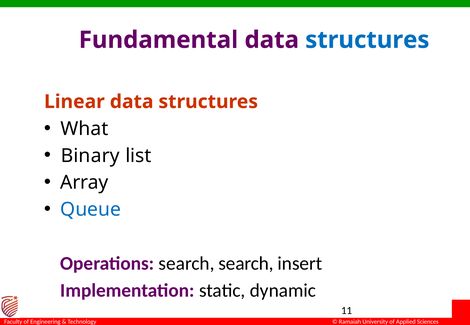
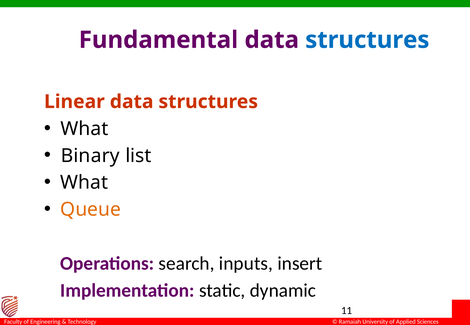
Array: Array -> What (84, 183)
Queue colour: blue -> orange (91, 210)
search search: search -> inputs (246, 264)
